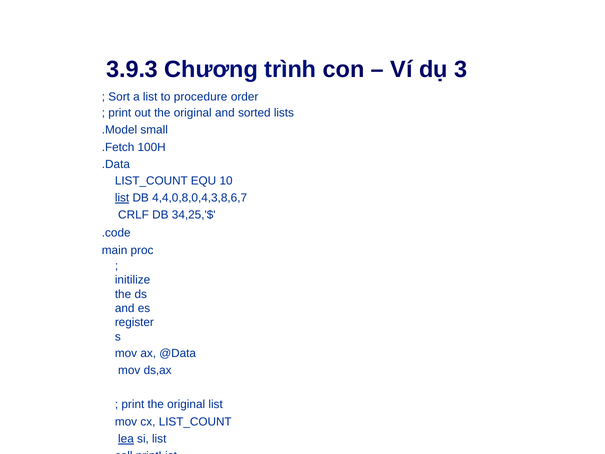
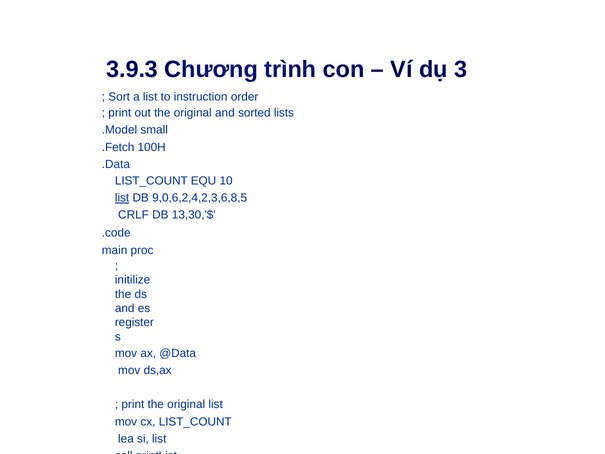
procedure: procedure -> instruction (201, 97)
4,4,0,8,0,4,3,8,6,7: 4,4,0,8,0,4,3,8,6,7 -> 9,0,6,2,4,2,3,6,8,5 (200, 198)
34,25,'$: 34,25,'$ -> 13,30,'$ (194, 215)
lea underline: present -> none (126, 439)
